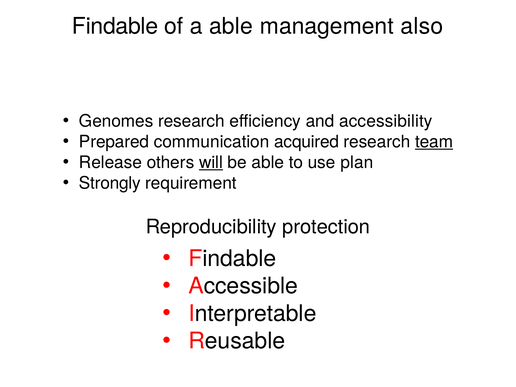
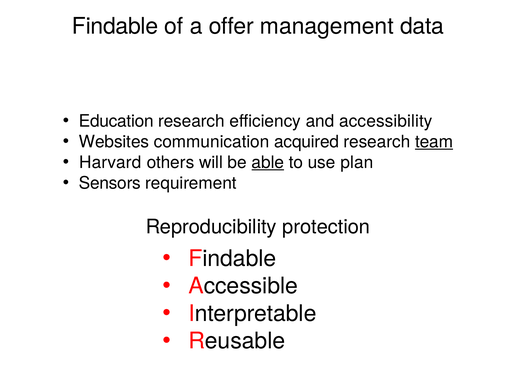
a able: able -> offer (231, 26)
also: also -> data (422, 26)
Genomes: Genomes -> Education (116, 121)
Prepared: Prepared -> Websites (114, 142)
Release: Release -> Harvard (110, 163)
will underline: present -> none (211, 163)
able underline: none -> present (268, 163)
Strongly: Strongly -> Sensors (110, 183)
